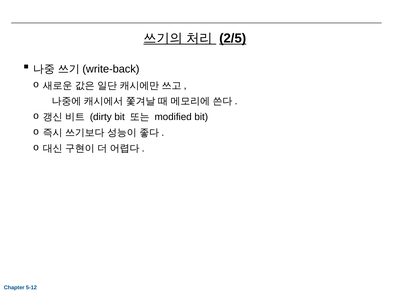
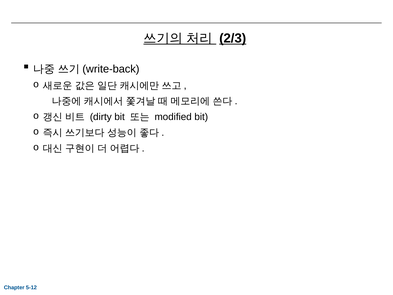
2/5: 2/5 -> 2/3 (233, 38)
